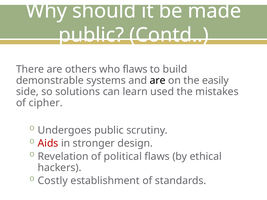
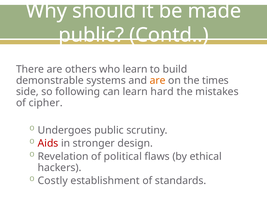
who flaws: flaws -> learn (135, 69)
are colour: black -> orange (158, 81)
easily: easily -> times (215, 81)
solutions: solutions -> following (78, 92)
used: used -> hard (162, 92)
